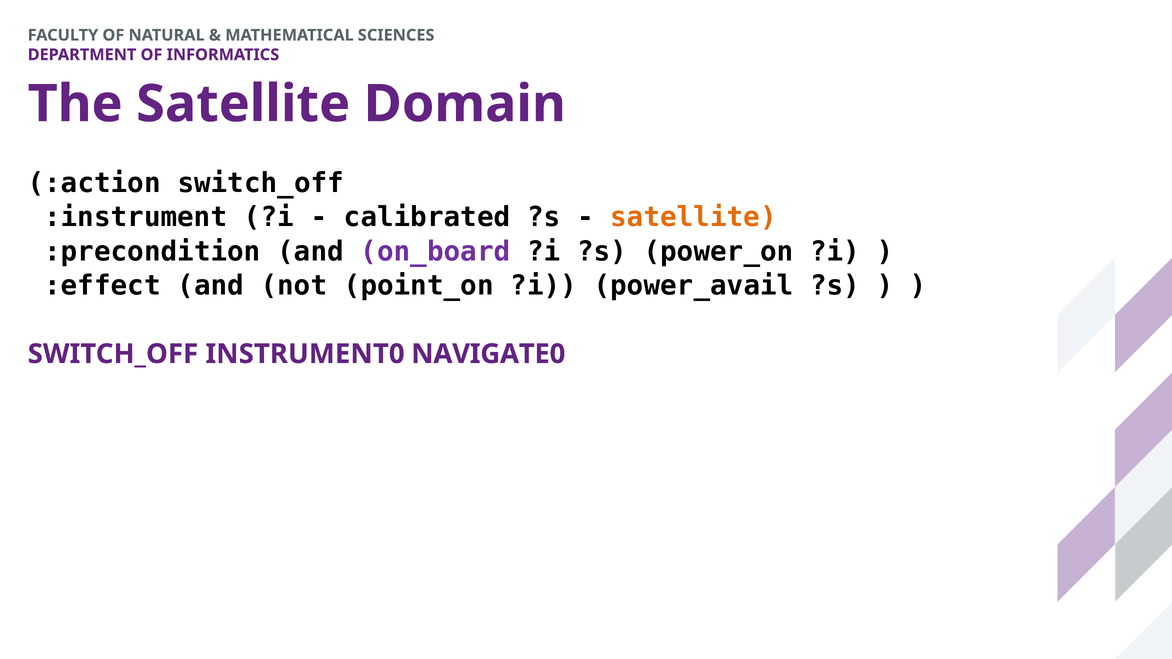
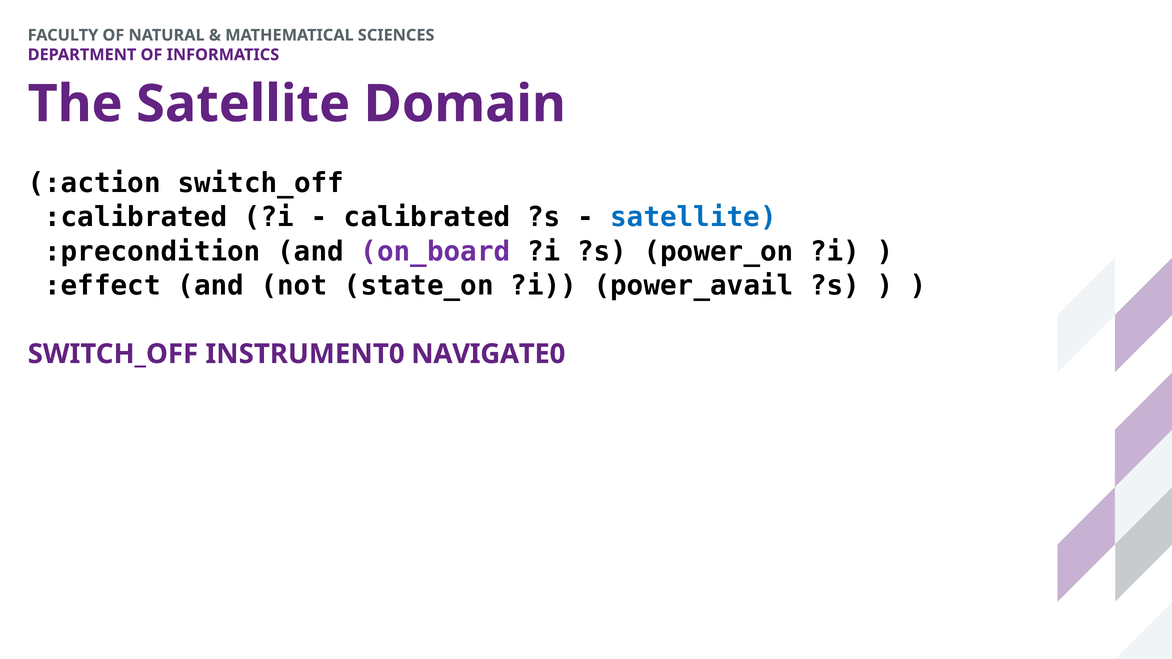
:instrument: :instrument -> :calibrated (136, 217)
satellite colour: orange -> blue (693, 217)
point_on: point_on -> state_on (419, 286)
